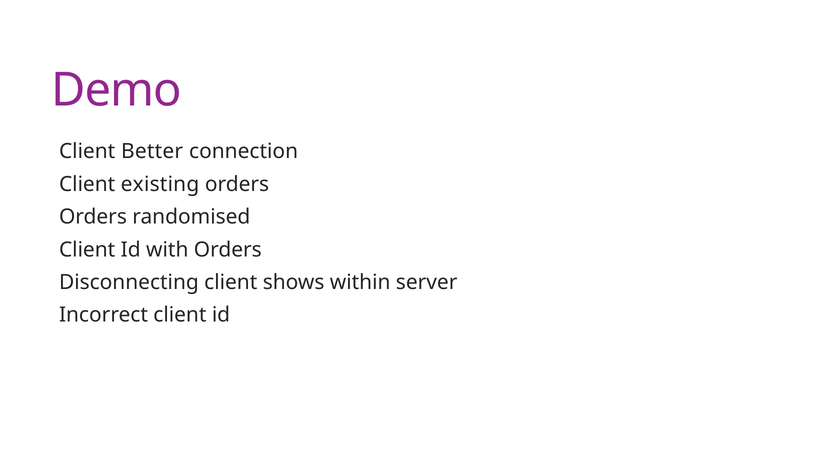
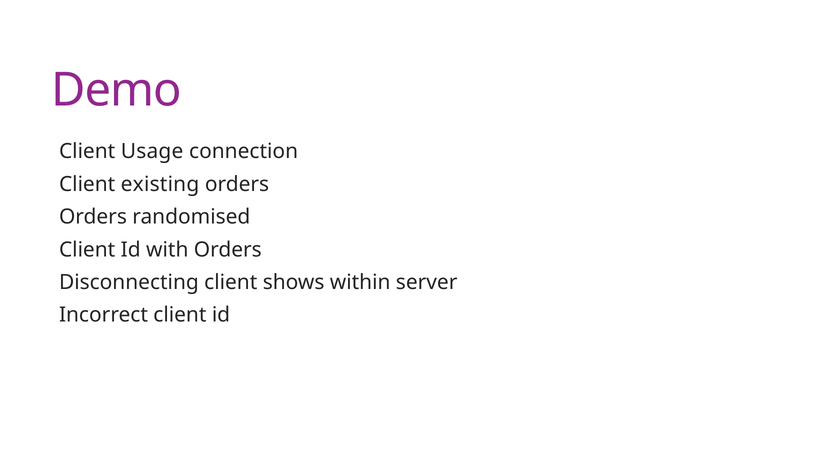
Better: Better -> Usage (152, 151)
